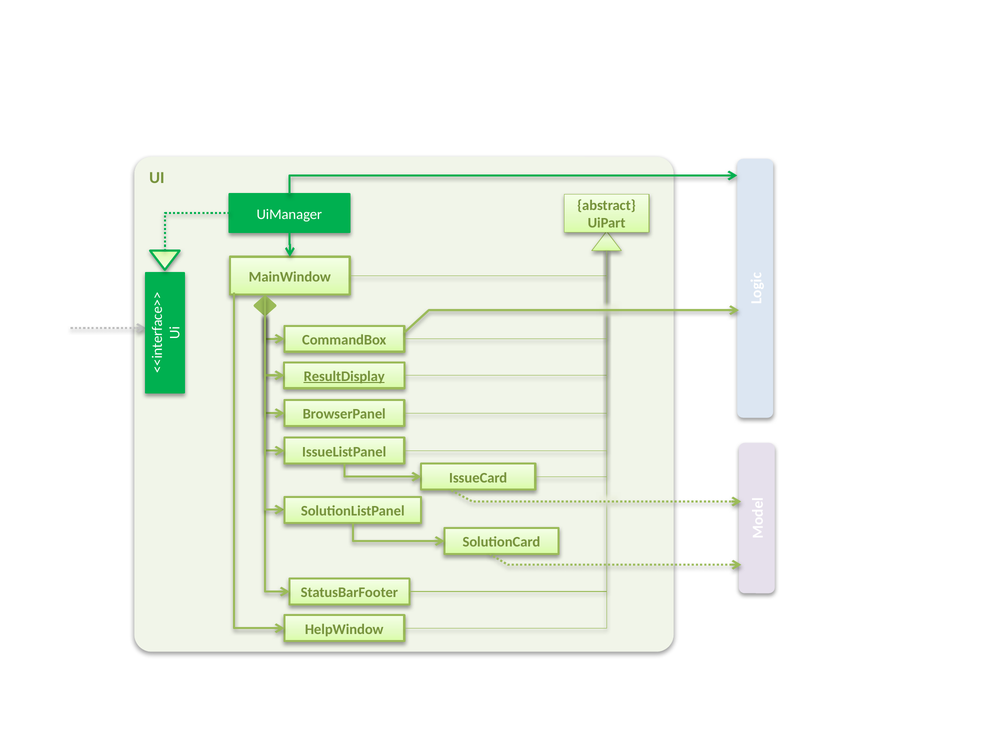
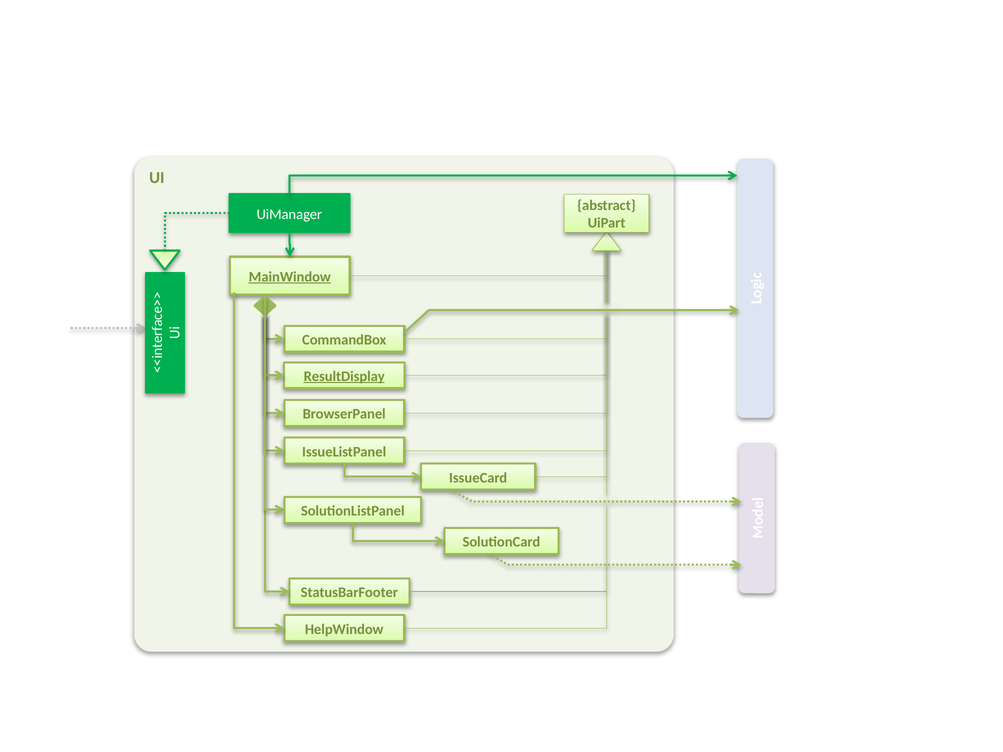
MainWindow underline: none -> present (290, 277)
